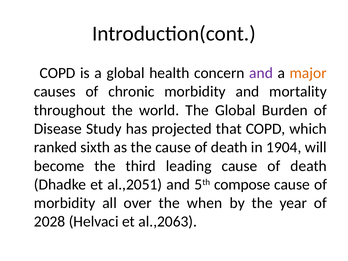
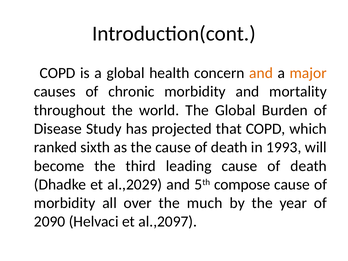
and colour: purple -> orange (261, 73)
1904: 1904 -> 1993 (284, 147)
al.,2051: al.,2051 -> al.,2029 (135, 184)
when: when -> much (205, 203)
2028: 2028 -> 2090 (50, 222)
al.,2063: al.,2063 -> al.,2097 (168, 222)
